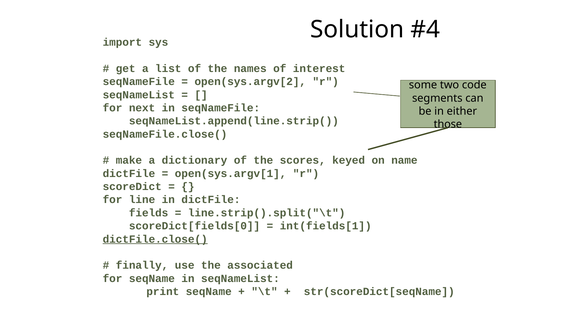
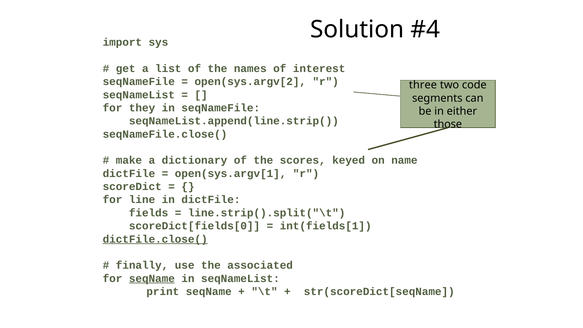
some: some -> three (423, 85)
next: next -> they (142, 108)
seqName underline: none -> present (152, 278)
